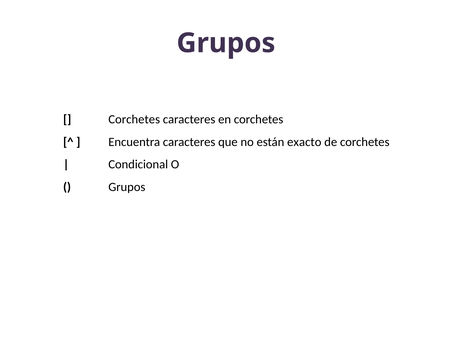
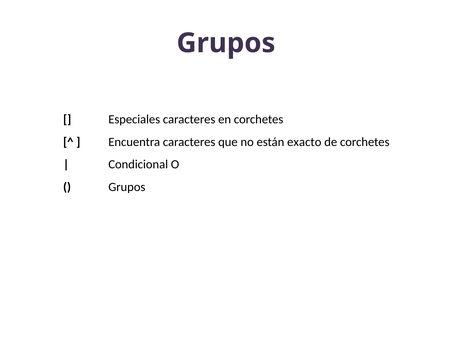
Corchetes: Corchetes -> Especiales (134, 119)
